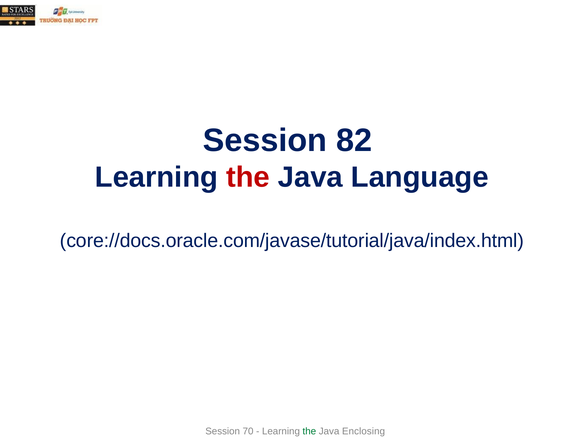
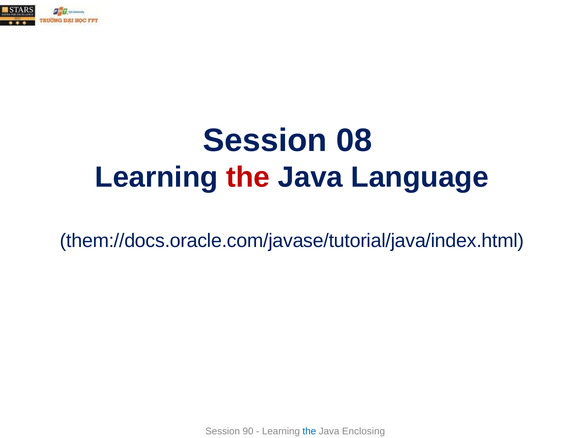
82: 82 -> 08 (354, 140)
core://docs.oracle.com/javase/tutorial/java/index.html: core://docs.oracle.com/javase/tutorial/java/index.html -> them://docs.oracle.com/javase/tutorial/java/index.html (292, 241)
70: 70 -> 90 (248, 431)
the colour: green -> blue (309, 431)
